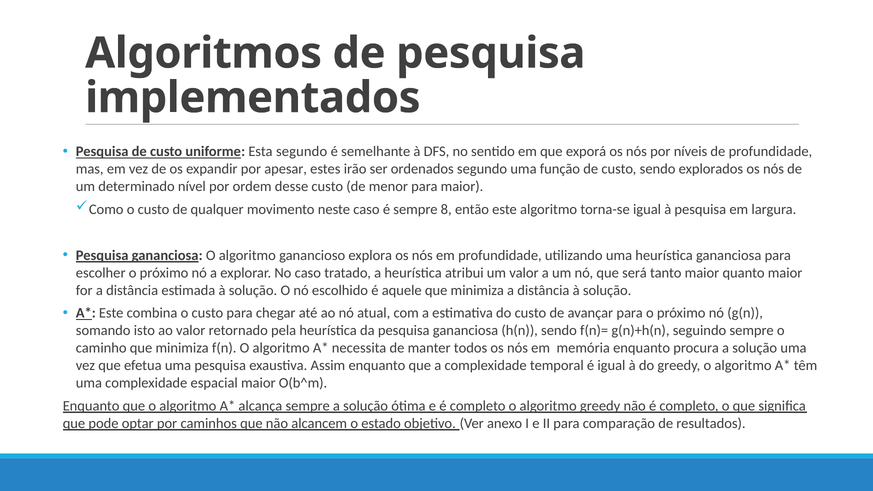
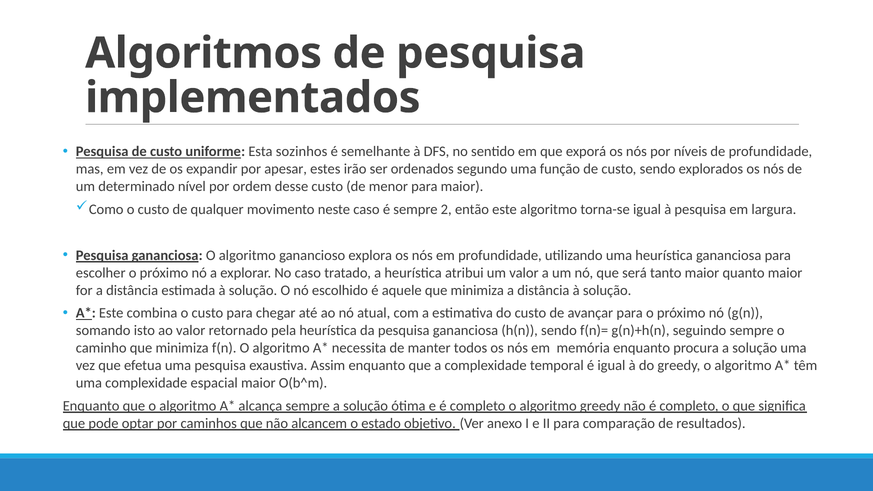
Esta segundo: segundo -> sozinhos (302, 152)
8: 8 -> 2 (446, 210)
